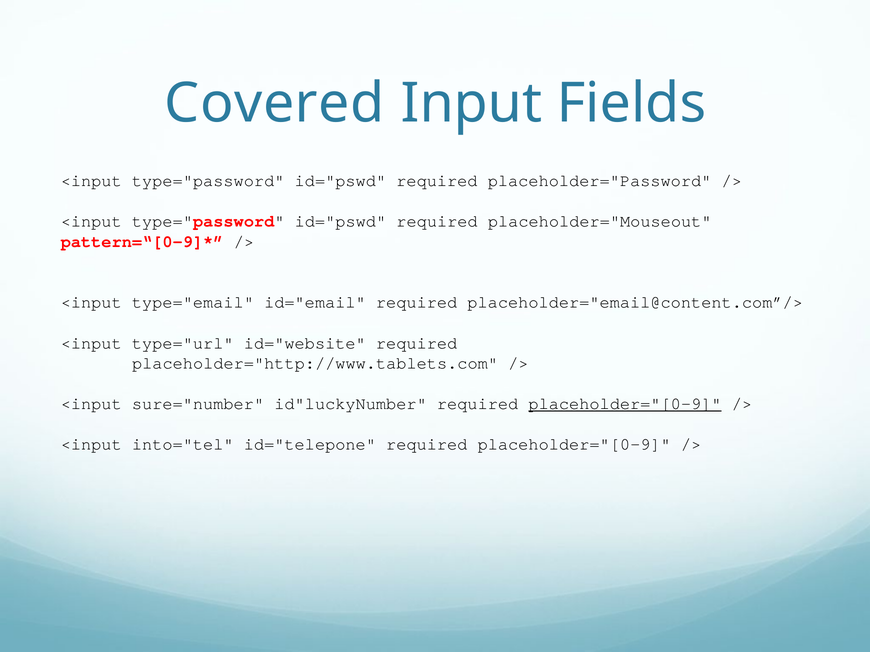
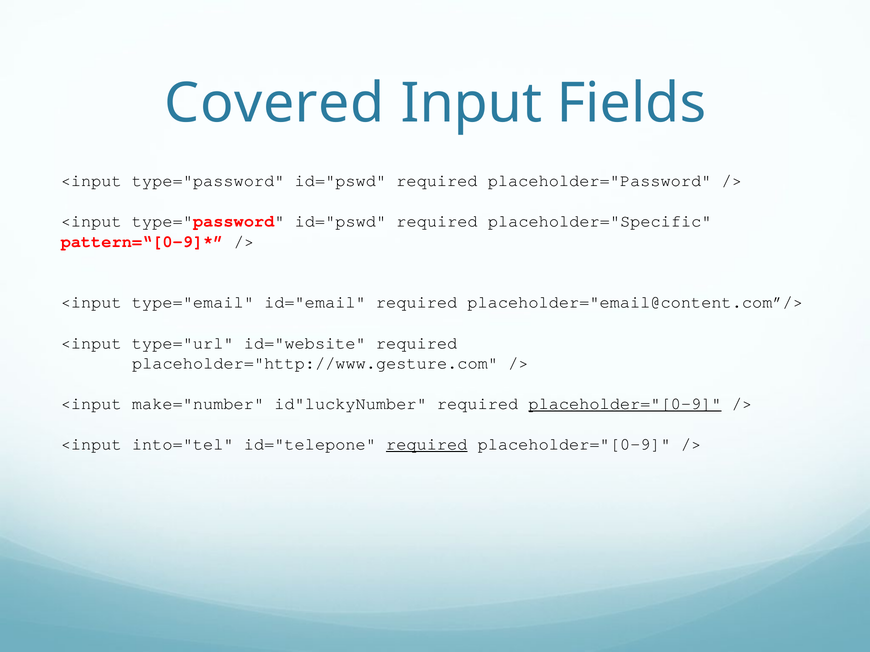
placeholder="Mouseout: placeholder="Mouseout -> placeholder="Specific (600, 221)
placeholder="http://www.tablets.com: placeholder="http://www.tablets.com -> placeholder="http://www.gesture.com (315, 364)
sure="number: sure="number -> make="number (198, 404)
required underline: none -> present (427, 445)
